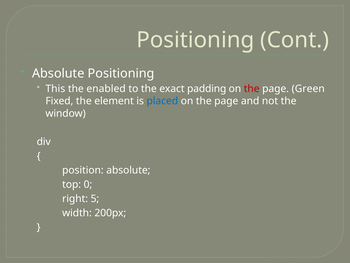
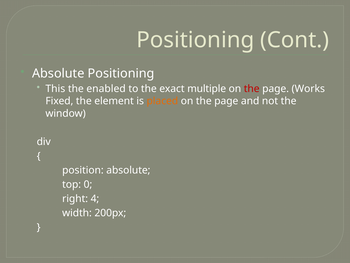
padding: padding -> multiple (207, 89)
Green: Green -> Works (308, 89)
placed colour: blue -> orange (162, 101)
5: 5 -> 4 (95, 198)
